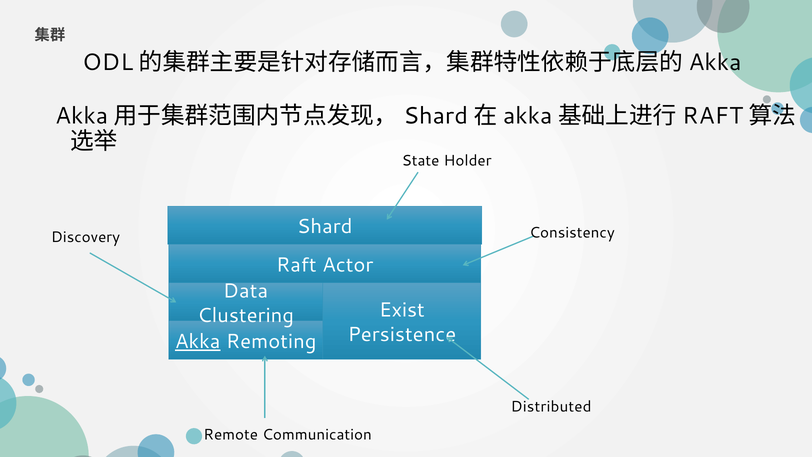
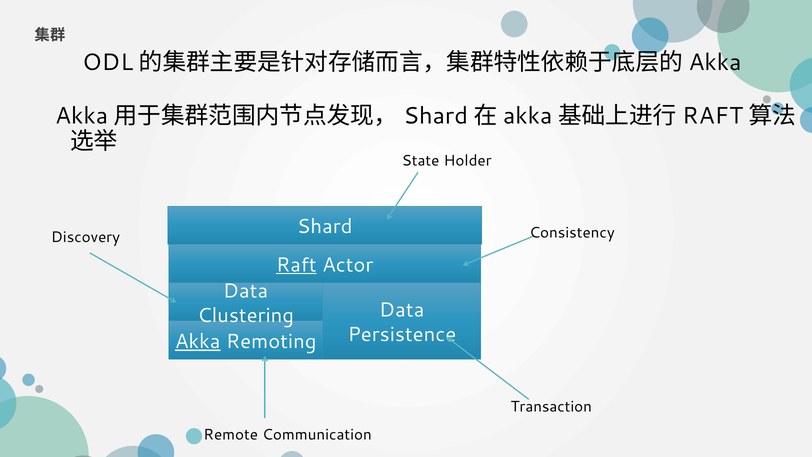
Raft underline: none -> present (296, 265)
Clustering Exist: Exist -> Data (402, 310)
Distributed: Distributed -> Transaction (551, 407)
